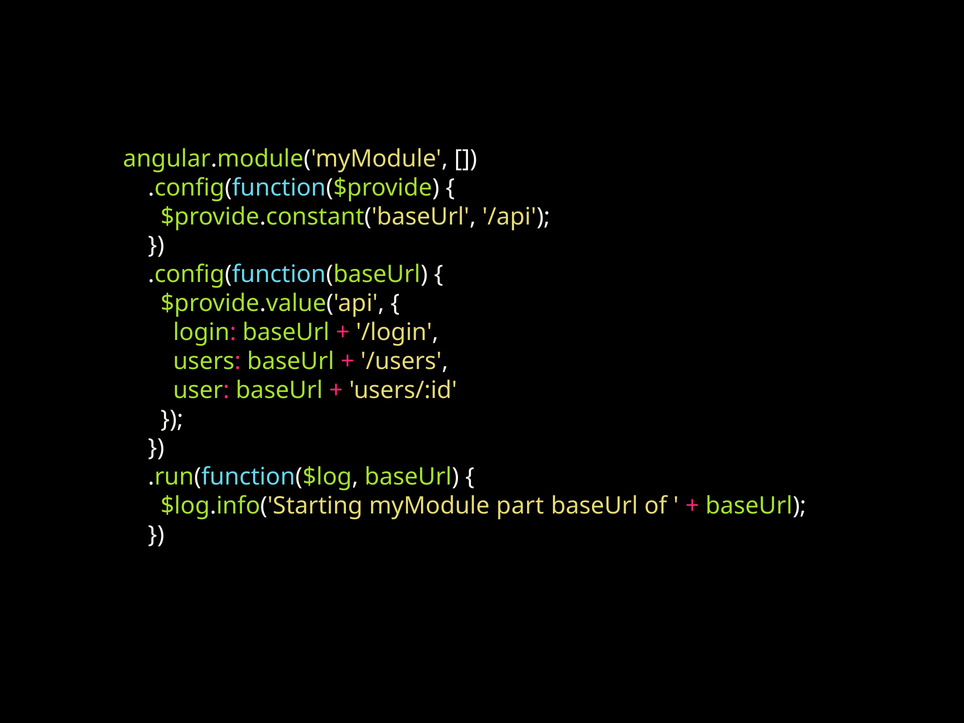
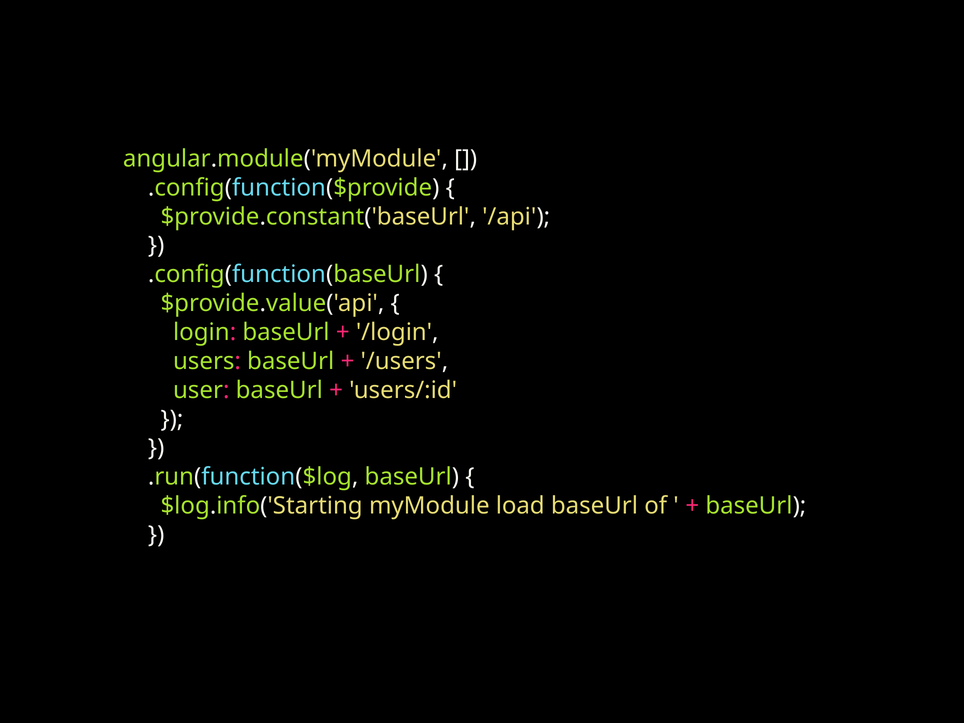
part: part -> load (520, 506)
